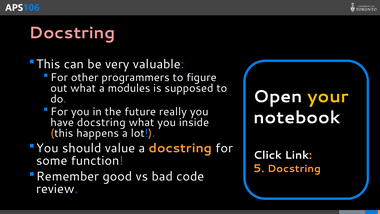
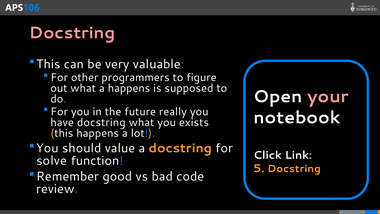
a modules: modules -> happens (129, 88)
your colour: yellow -> pink (328, 97)
inside: inside -> exists (194, 122)
some: some -> solve (52, 160)
